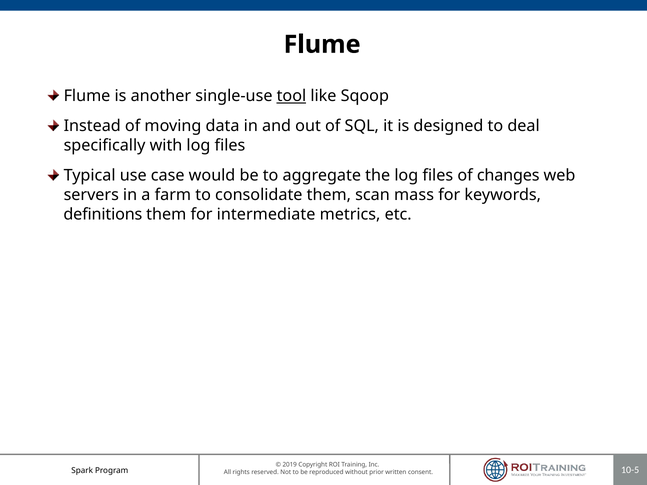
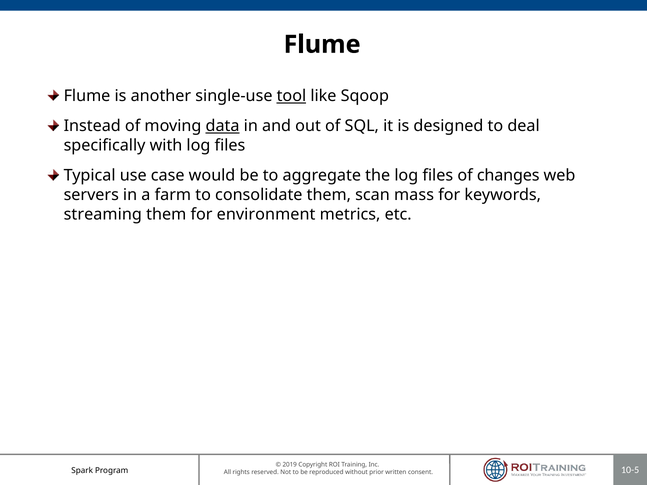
data underline: none -> present (223, 126)
definitions: definitions -> streaming (103, 215)
intermediate: intermediate -> environment (266, 215)
